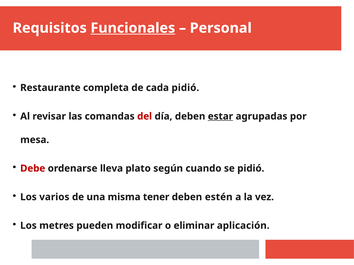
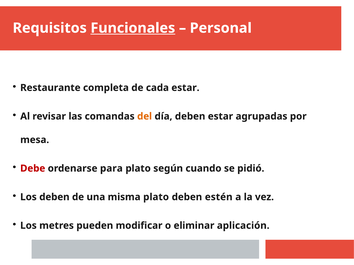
cada pidió: pidió -> estar (185, 88)
del colour: red -> orange (145, 117)
estar underline: present -> none (220, 117)
lleva: lleva -> para (111, 169)
Los varios: varios -> deben (54, 197)
misma tener: tener -> plato (156, 197)
